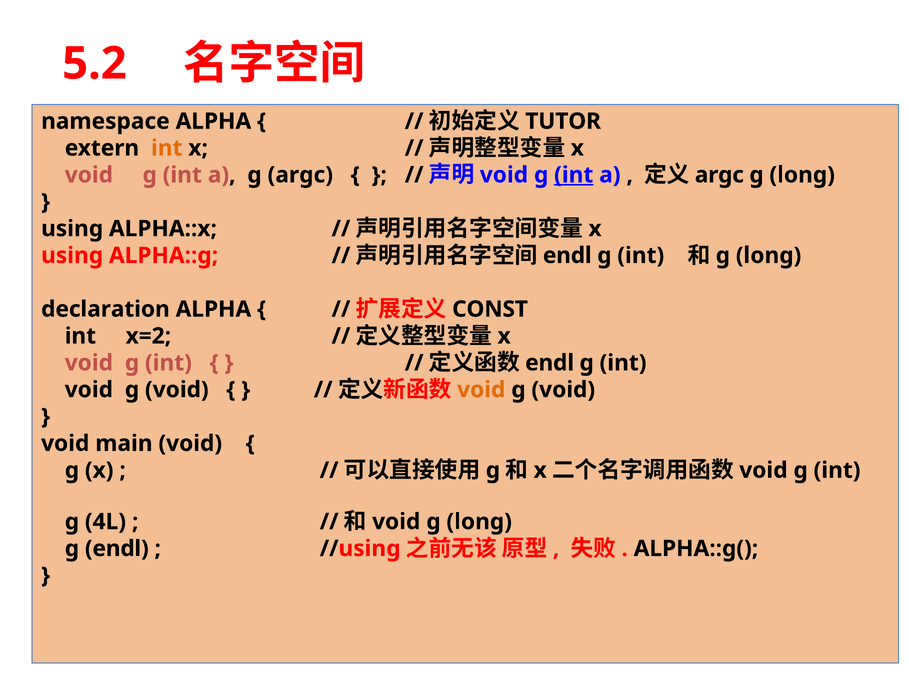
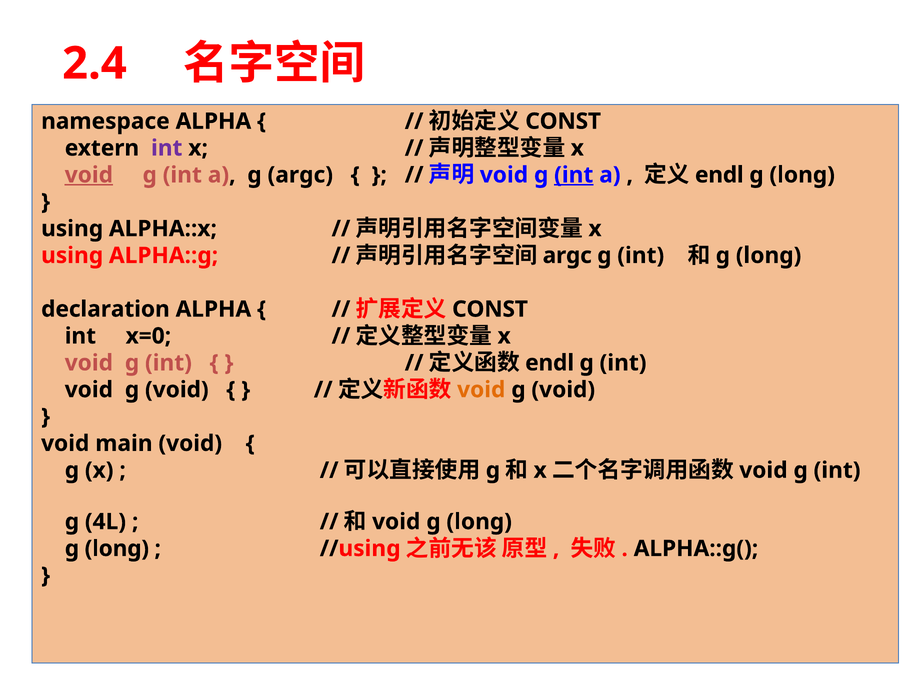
5.2: 5.2 -> 2.4 (94, 64)
TUTOR: TUTOR -> CONST (563, 121)
int colour: orange -> purple (167, 148)
void underline: none -> present (89, 175)
argc: argc -> endl (719, 175)
endl: endl -> argc (567, 255)
x=2: x=2 -> x=0 (148, 336)
endl: endl -> long (117, 548)
